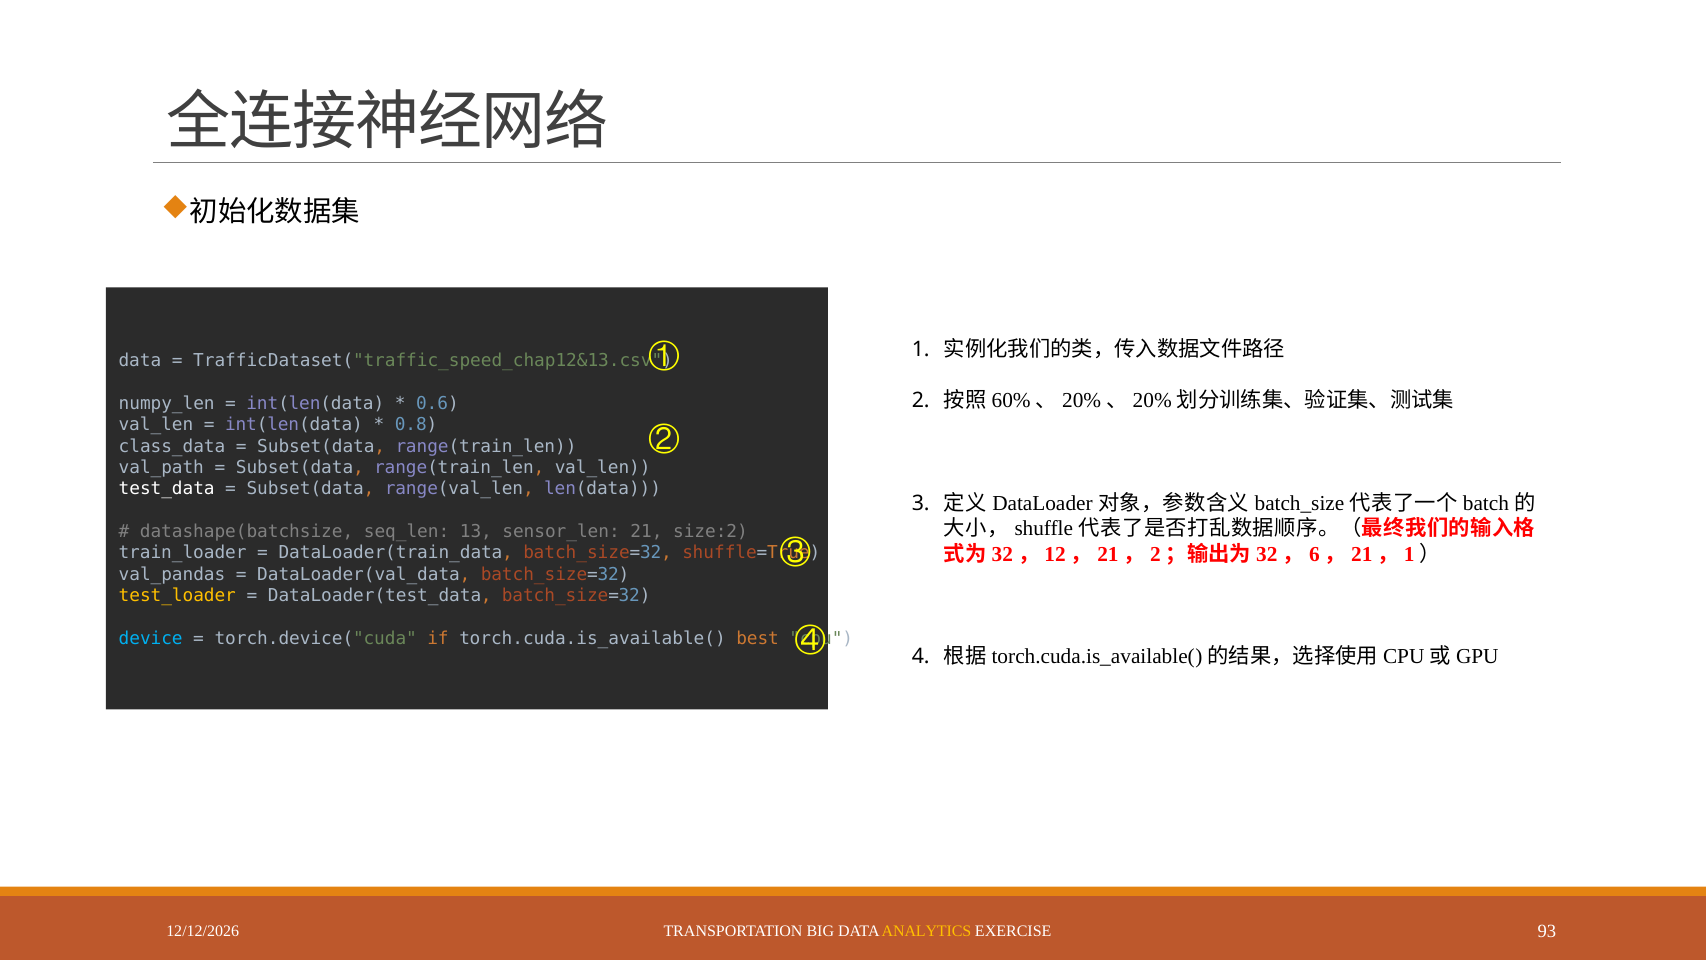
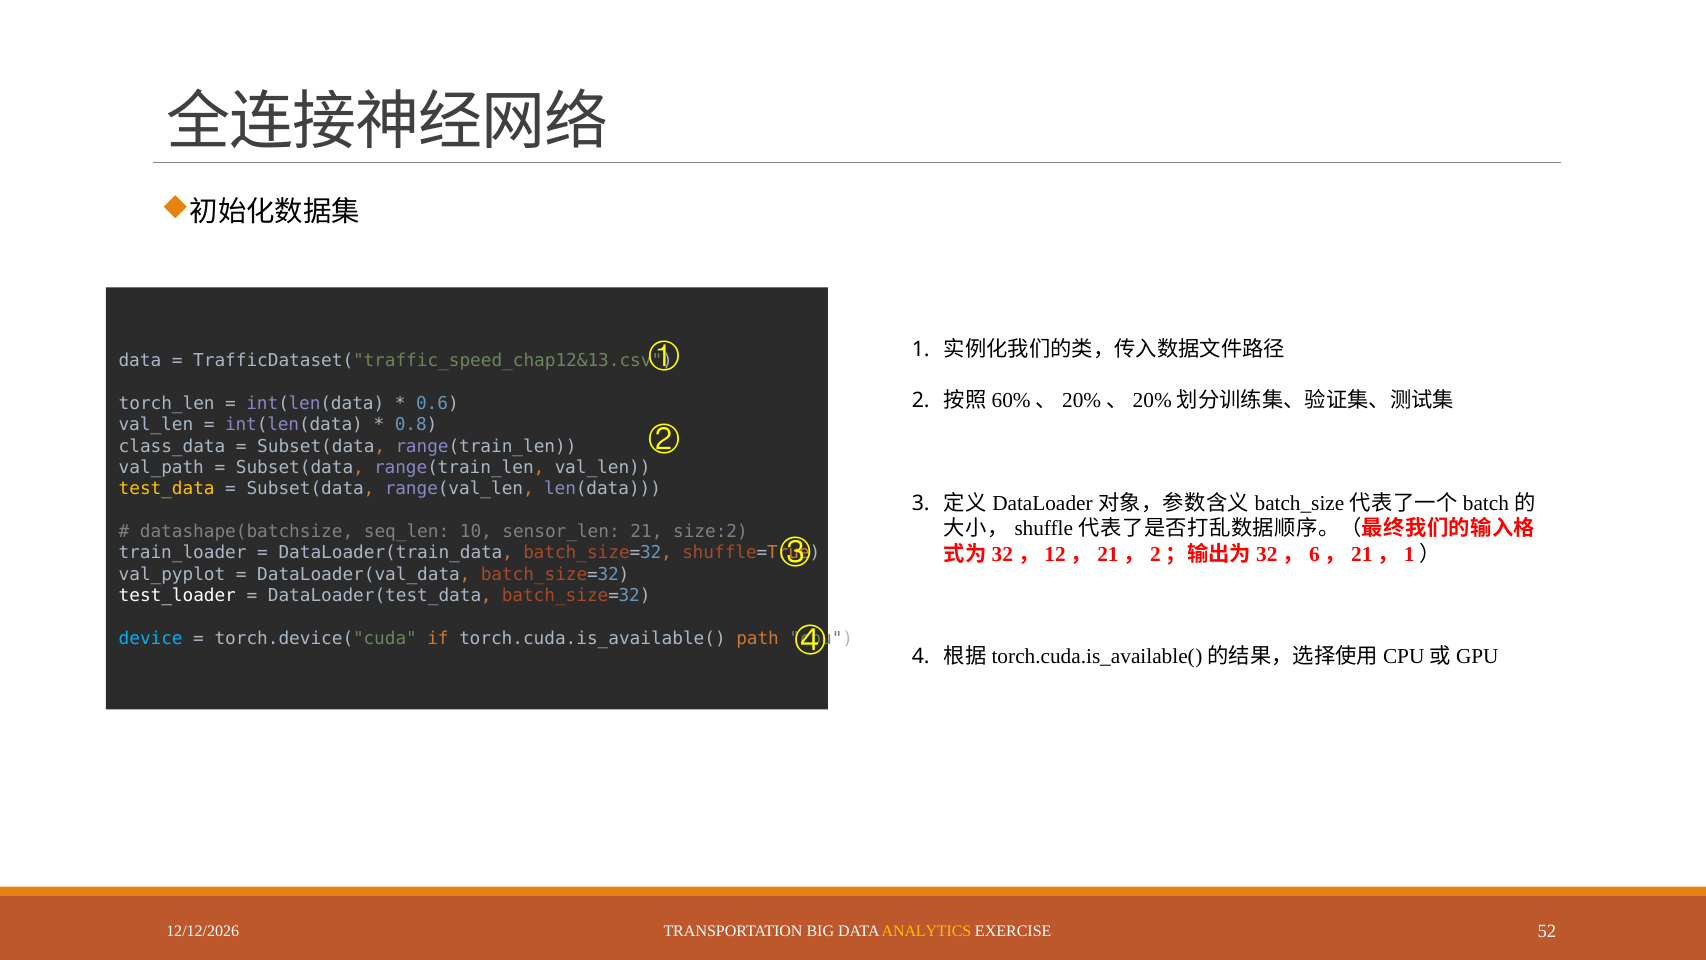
numpy_len: numpy_len -> torch_len (167, 403)
test_data colour: white -> yellow (167, 489)
13: 13 -> 10 (476, 531)
val_pandas: val_pandas -> val_pyplot (172, 574)
test_loader colour: yellow -> white (177, 596)
best: best -> path (758, 638)
93: 93 -> 52 (1547, 931)
